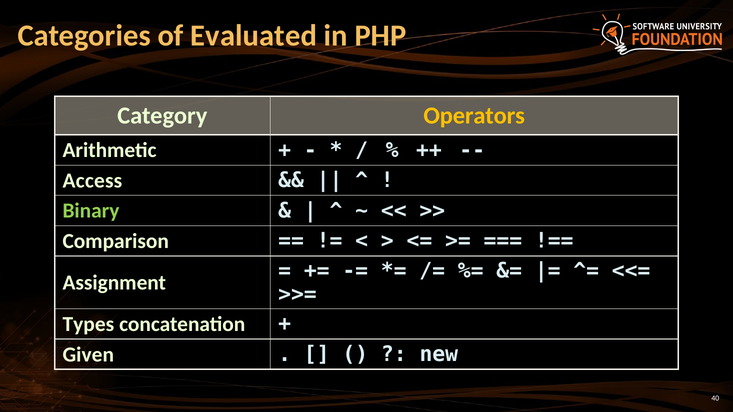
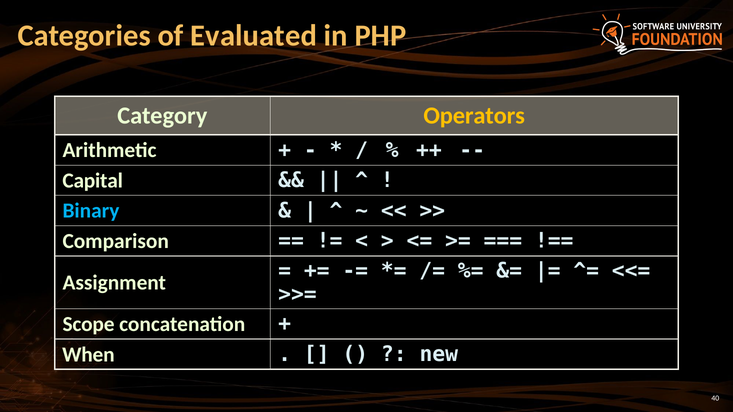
Access: Access -> Capital (93, 181)
Binary colour: light green -> light blue (91, 211)
Types: Types -> Scope (89, 325)
Given: Given -> When (88, 355)
